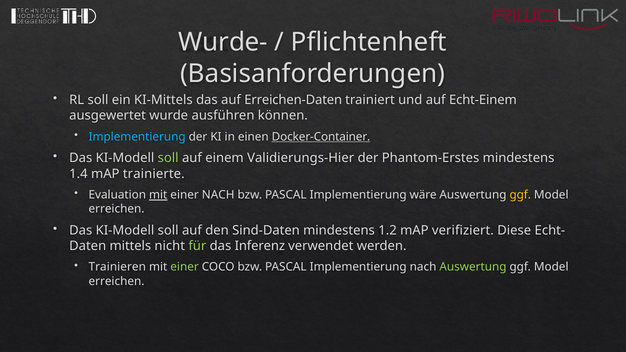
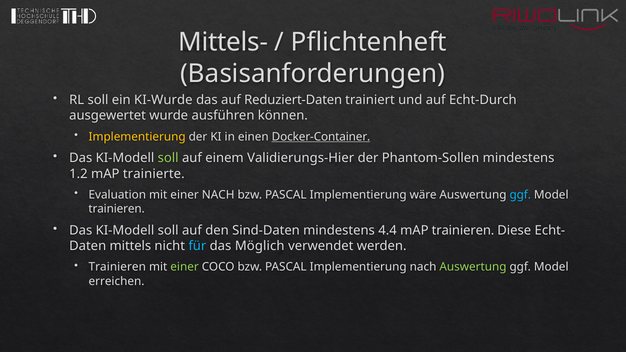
Wurde-: Wurde- -> Mittels- (223, 42)
KI-Mittels: KI-Mittels -> KI-Wurde (163, 100)
Erreichen-Daten: Erreichen-Daten -> Reduziert-Daten (293, 100)
Echt-Einem: Echt-Einem -> Echt-Durch (483, 100)
Implementierung colour: light blue -> yellow (137, 137)
Phantom-Erstes: Phantom-Erstes -> Phantom-Sollen (431, 158)
1.4: 1.4 -> 1.2 (78, 174)
mit underline: present -> none (158, 195)
ggf colour: yellow -> light blue (520, 195)
erreichen: erreichen -> trainieren (117, 209)
1.2: 1.2 -> 4.4 (388, 230)
mAP verifiziert: verifiziert -> trainieren (463, 230)
für colour: light green -> light blue (197, 246)
Inferenz: Inferenz -> Möglich (260, 246)
